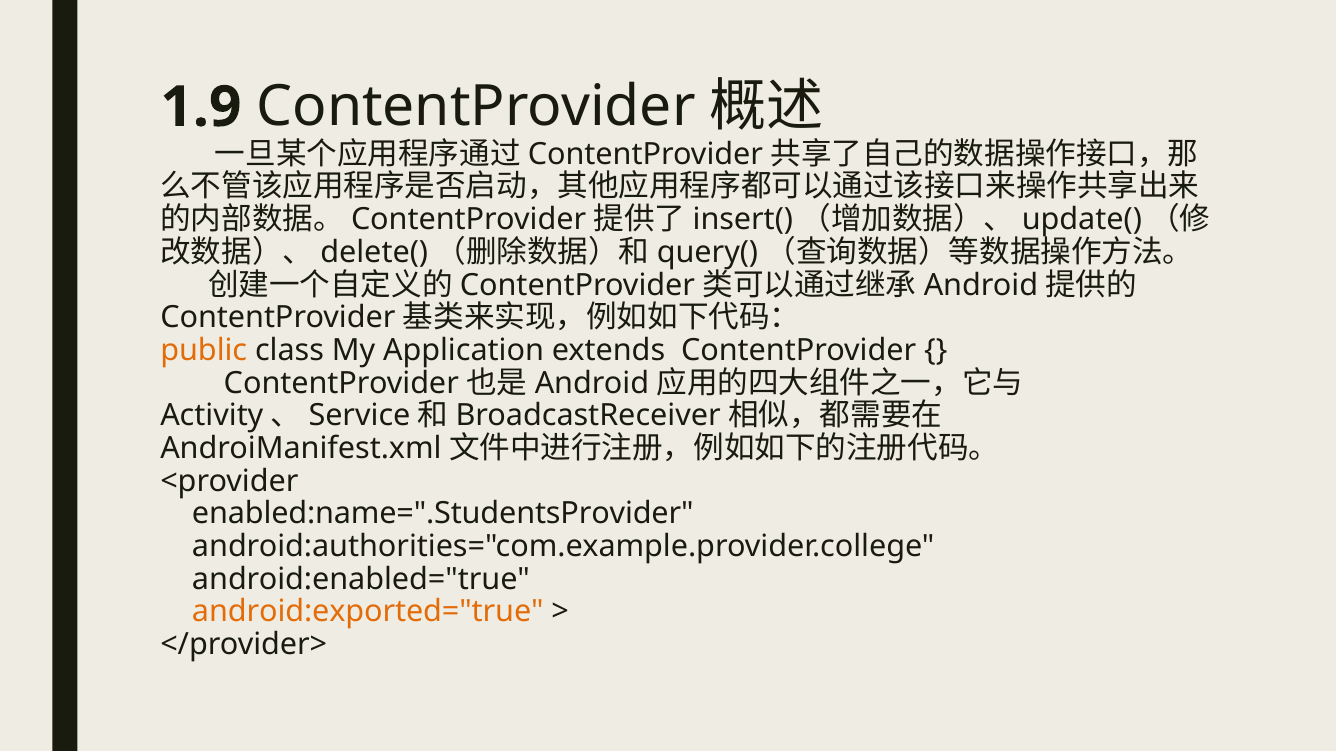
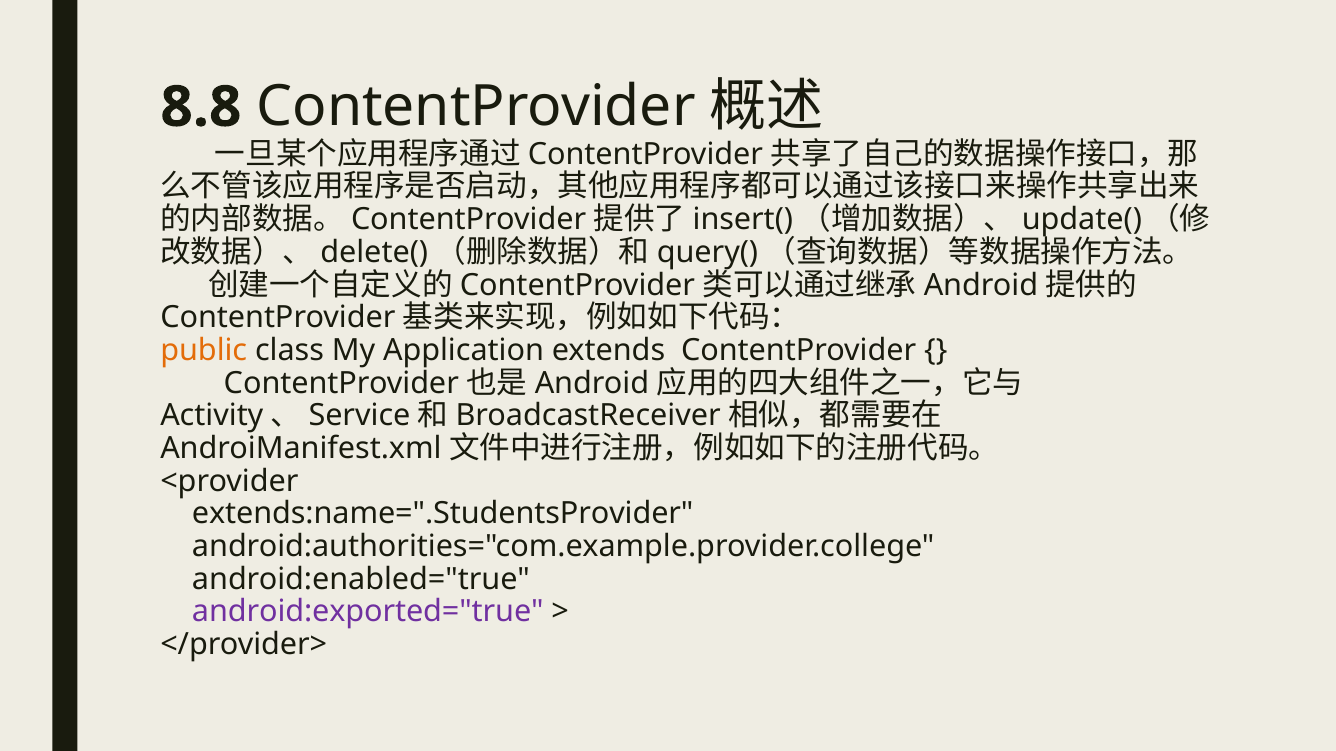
1.9: 1.9 -> 8.8 (201, 107)
enabled:name=".StudentsProvider: enabled:name=".StudentsProvider -> extends:name=".StudentsProvider (443, 514)
android:exported="true colour: orange -> purple (368, 612)
